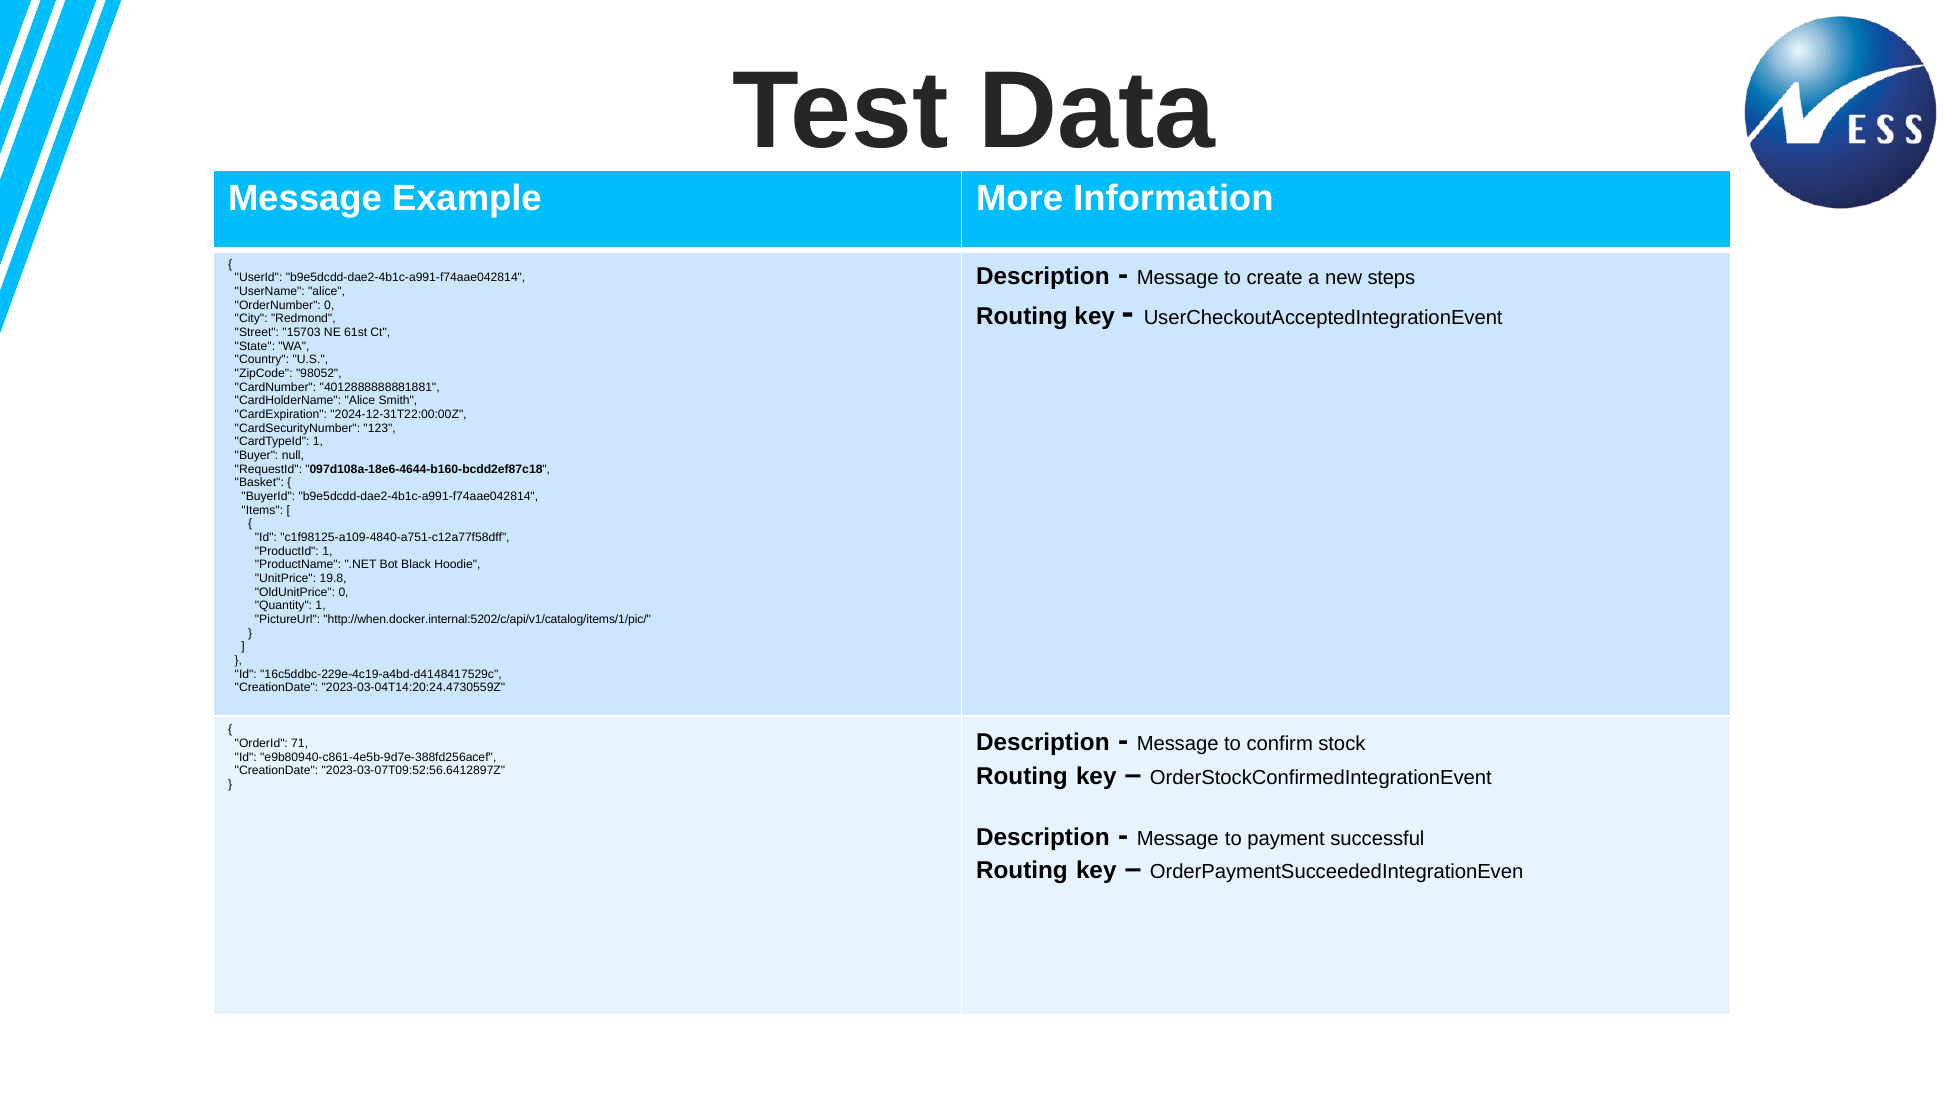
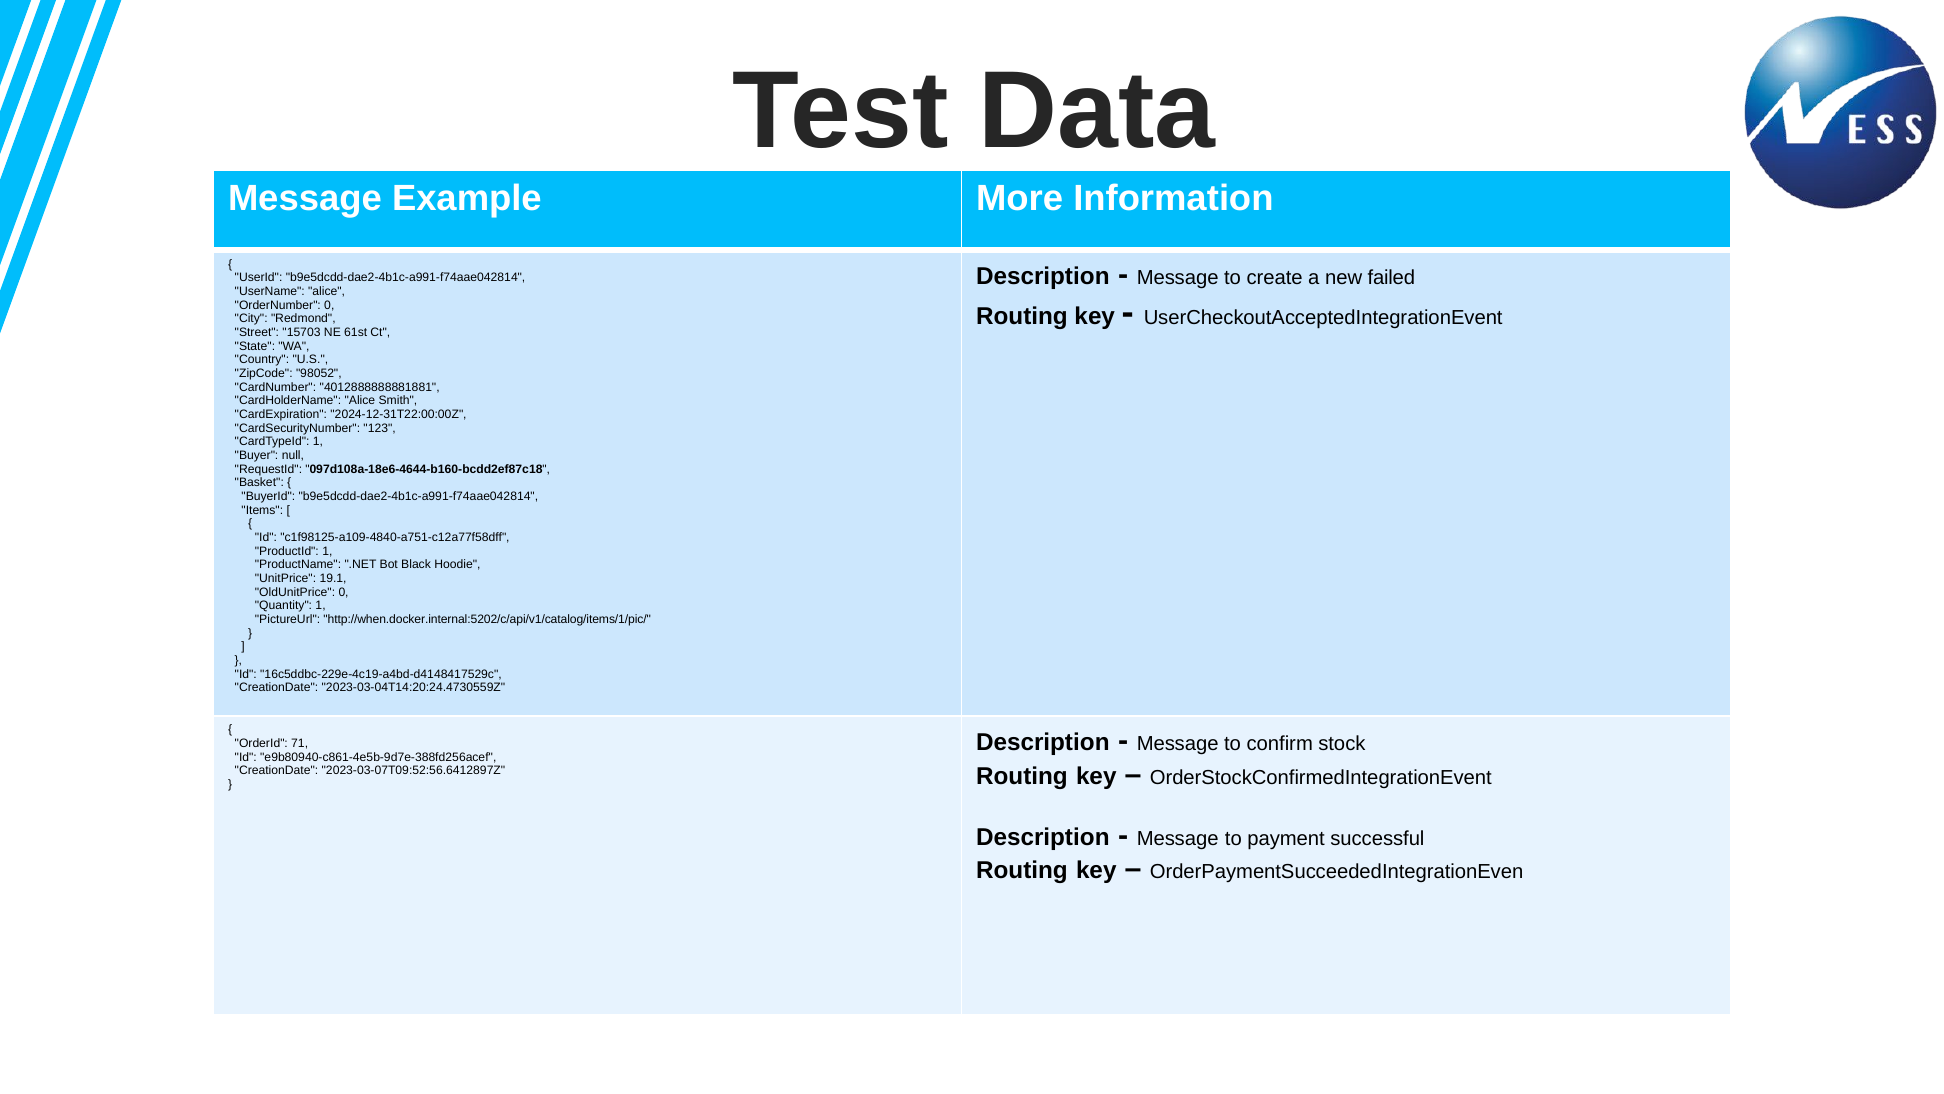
steps: steps -> failed (1391, 278)
19.8: 19.8 -> 19.1 (333, 578)
